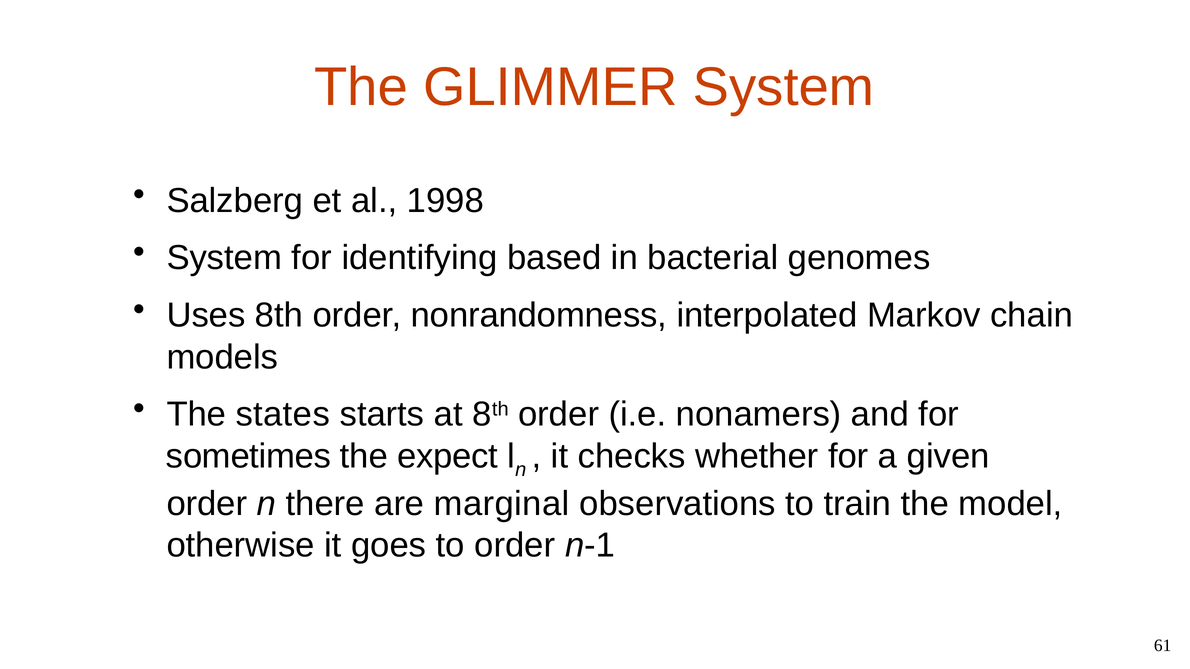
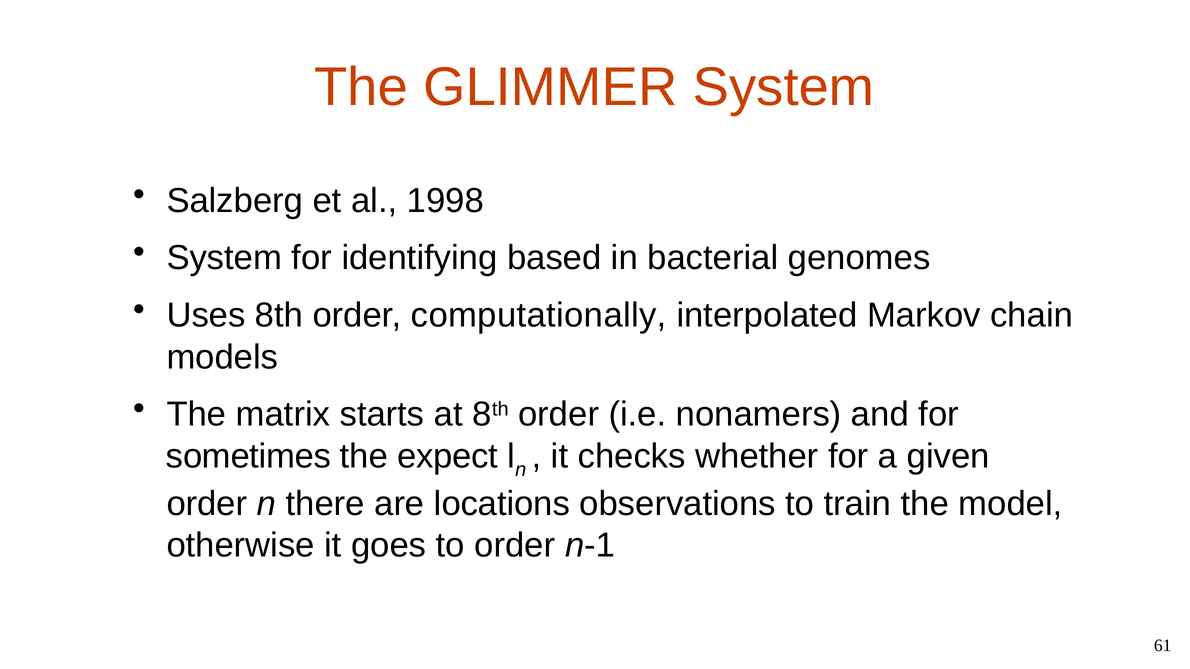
nonrandomness: nonrandomness -> computationally (539, 316)
states: states -> matrix (283, 415)
marginal: marginal -> locations (502, 504)
